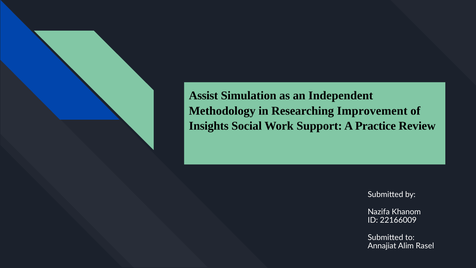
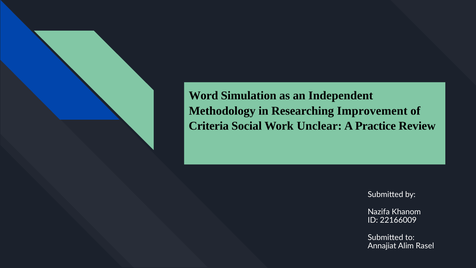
Assist: Assist -> Word (203, 96)
Insights: Insights -> Criteria (209, 126)
Support: Support -> Unclear (319, 126)
